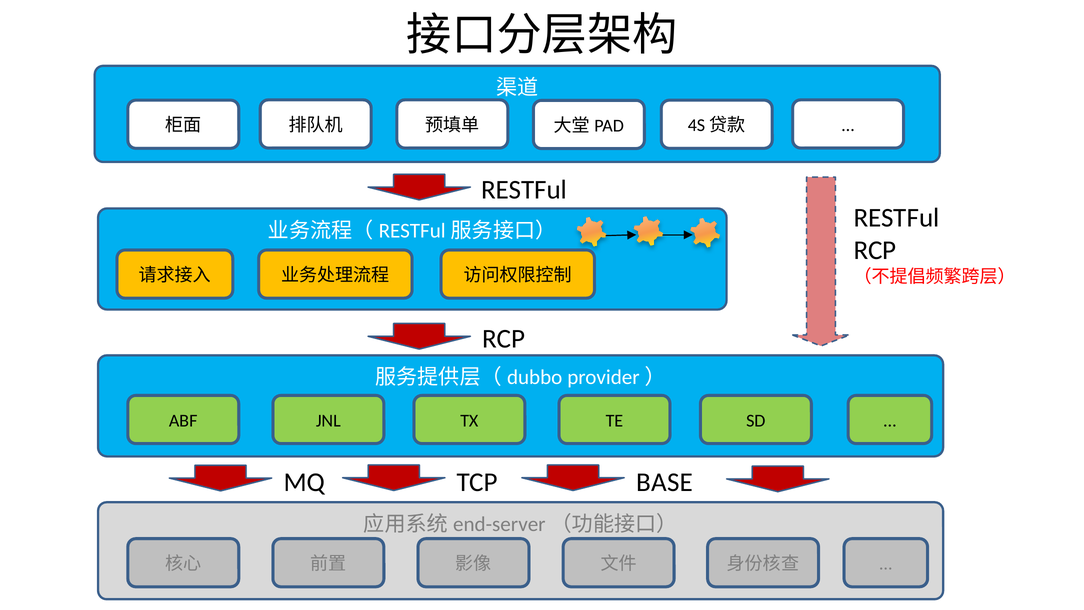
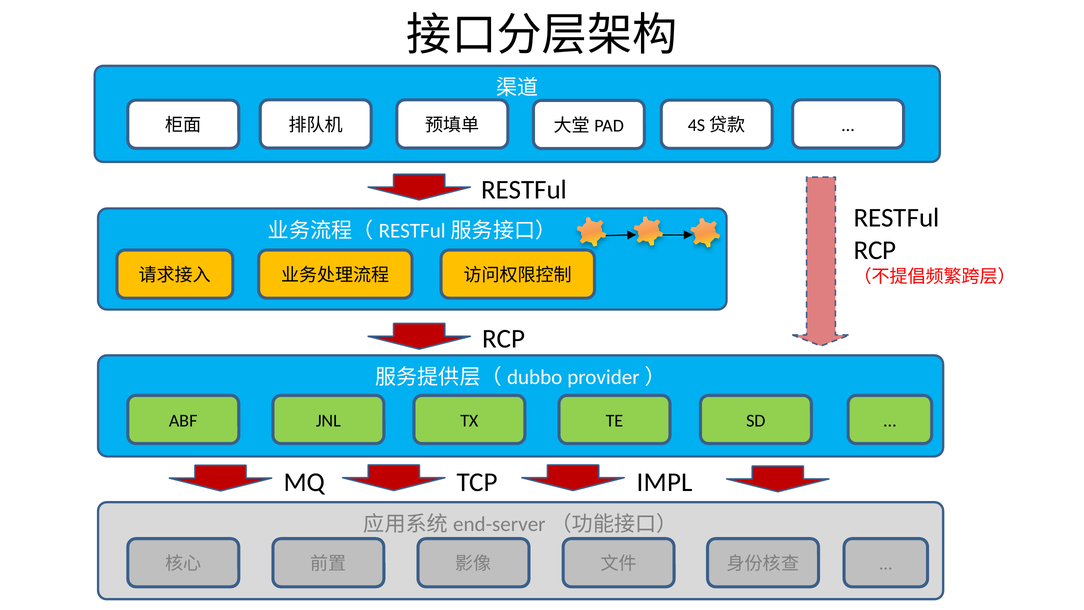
BASE: BASE -> IMPL (665, 482)
